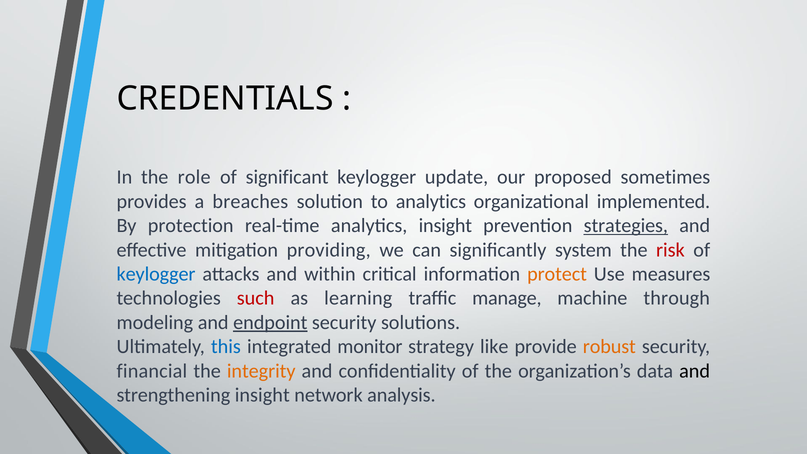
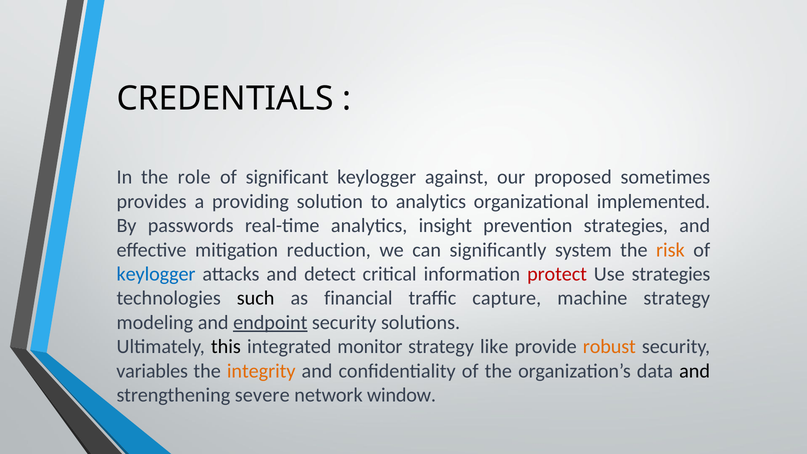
update: update -> against (457, 177)
breaches: breaches -> providing (250, 201)
protection: protection -> passwords (191, 226)
strategies underline: present -> none (626, 226)
providing: providing -> reduction (329, 250)
risk colour: red -> orange (670, 250)
within: within -> detect (330, 274)
protect colour: orange -> red (557, 274)
Use measures: measures -> strategies (671, 274)
such colour: red -> black (256, 298)
learning: learning -> financial (358, 298)
manage: manage -> capture (507, 298)
machine through: through -> strategy (677, 298)
this colour: blue -> black (226, 347)
financial: financial -> variables (152, 371)
strengthening insight: insight -> severe (262, 395)
analysis: analysis -> window (401, 395)
